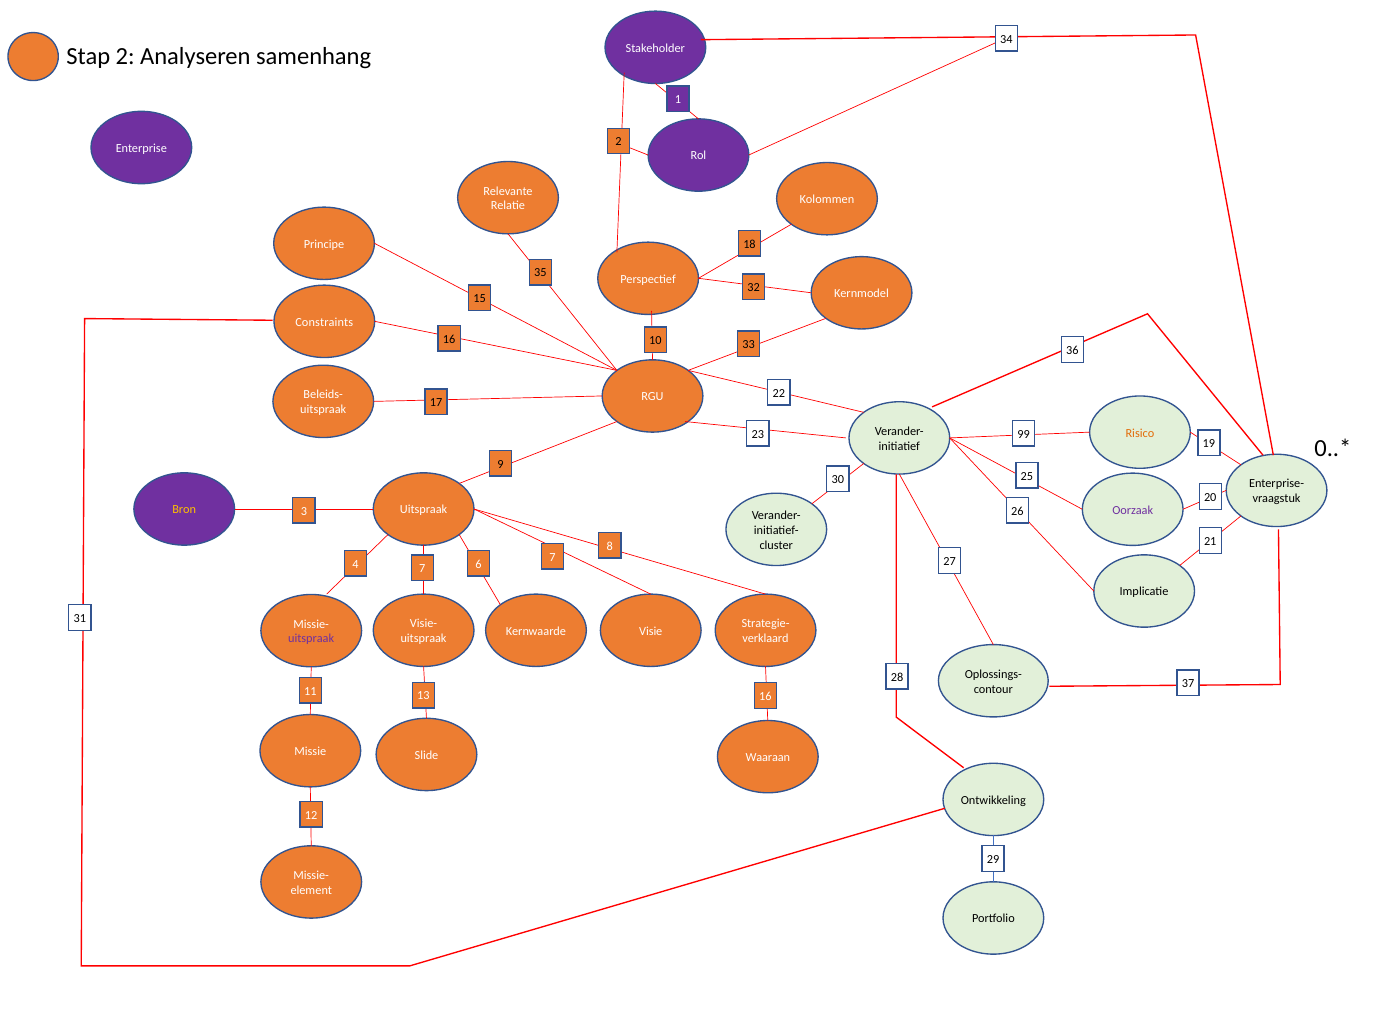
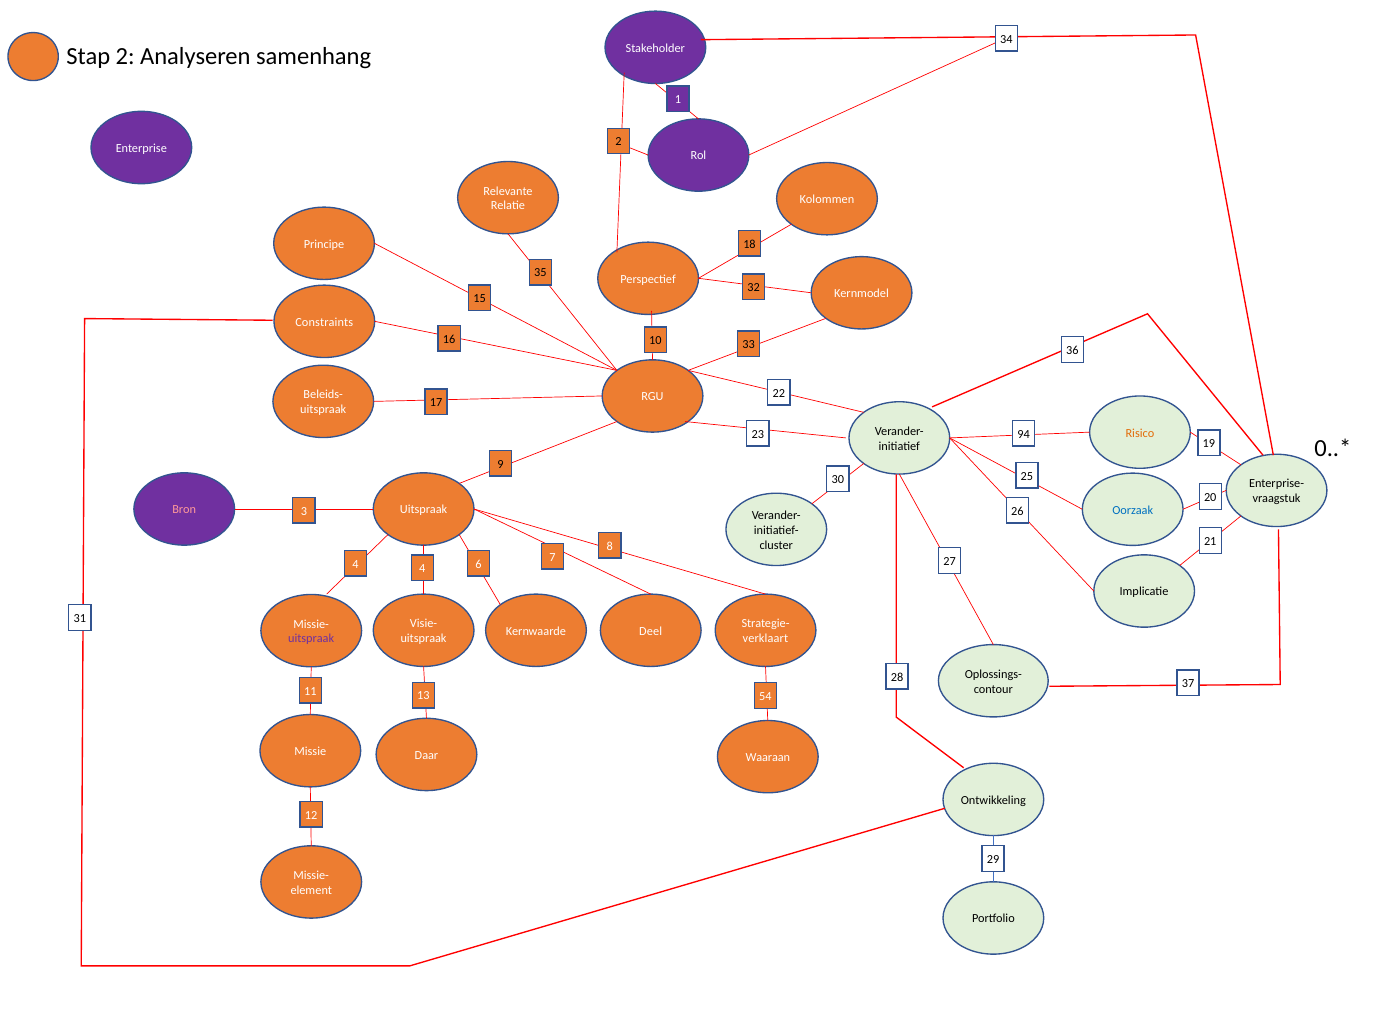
99: 99 -> 94 (1024, 434)
Bron colour: yellow -> pink (184, 509)
Oorzaak colour: purple -> blue (1133, 510)
4 7: 7 -> 4 (422, 568)
Visie: Visie -> Deel (651, 631)
verklaard: verklaard -> verklaart (765, 638)
13 16: 16 -> 54 (765, 696)
Slide: Slide -> Daar (427, 755)
